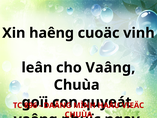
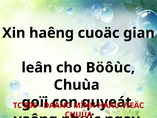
vinh: vinh -> gian (139, 33)
cho Vaâng: Vaâng -> Böôùc (110, 67)
